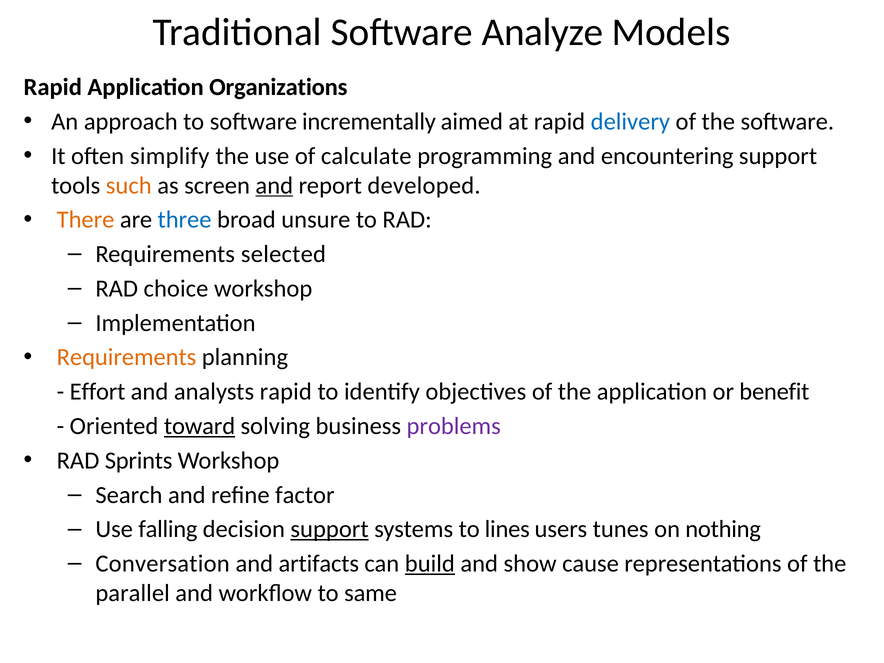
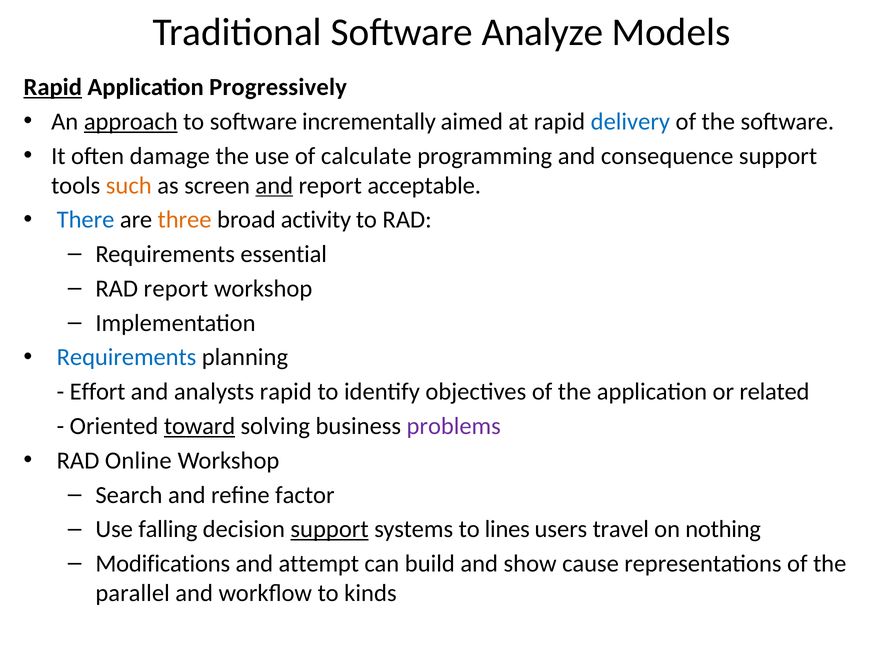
Rapid underline: none -> present (53, 87)
Organizations: Organizations -> Progressively (278, 87)
approach underline: none -> present (131, 122)
simplify: simplify -> damage (170, 156)
encountering: encountering -> consequence (667, 156)
developed: developed -> acceptable (424, 185)
There colour: orange -> blue (86, 220)
three colour: blue -> orange (185, 220)
unsure: unsure -> activity (316, 220)
selected: selected -> essential (284, 254)
RAD choice: choice -> report (176, 289)
Requirements colour: orange -> blue (127, 357)
benefit: benefit -> related (774, 392)
Sprints: Sprints -> Online (138, 461)
tunes: tunes -> travel (621, 529)
Conversation: Conversation -> Modifications (163, 564)
artifacts: artifacts -> attempt (319, 564)
build underline: present -> none (430, 564)
same: same -> kinds (370, 593)
